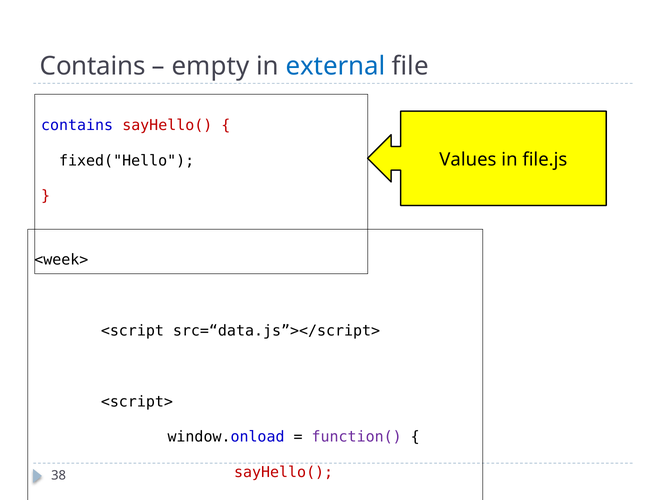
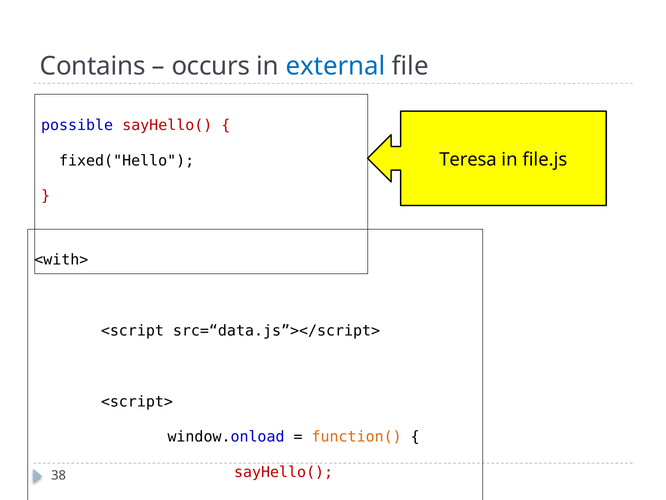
empty: empty -> occurs (211, 66)
contains: contains -> possible (77, 125)
Values: Values -> Teresa (468, 159)
<week>: <week> -> <with> (61, 260)
function( colour: purple -> orange (357, 437)
